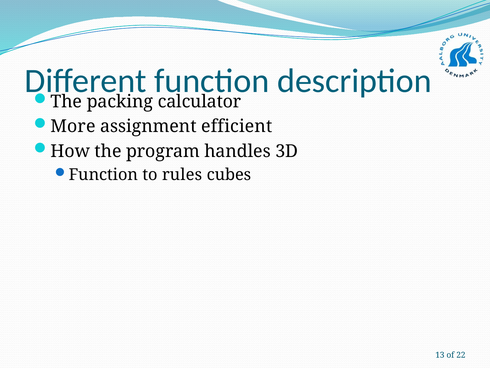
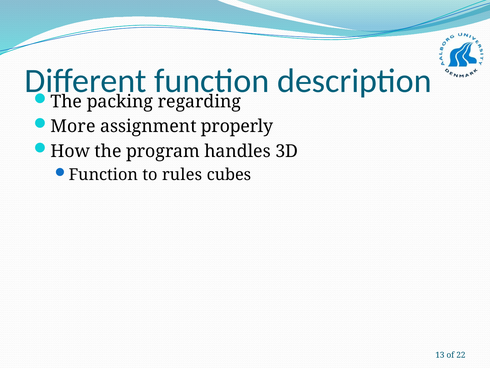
calculator: calculator -> regarding (199, 102)
efficient: efficient -> properly (237, 126)
